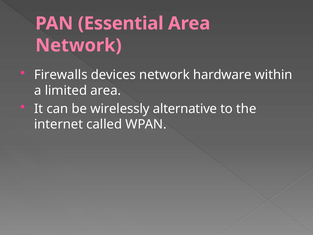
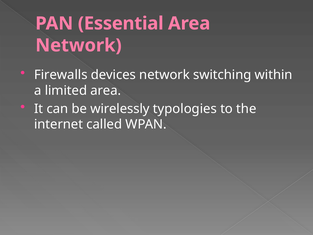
hardware: hardware -> switching (222, 75)
alternative: alternative -> typologies (185, 109)
